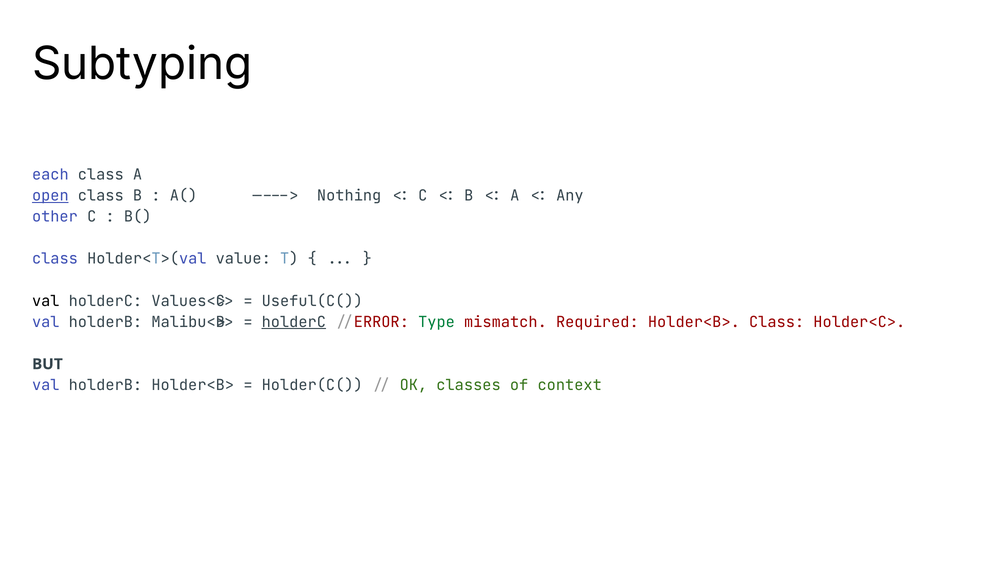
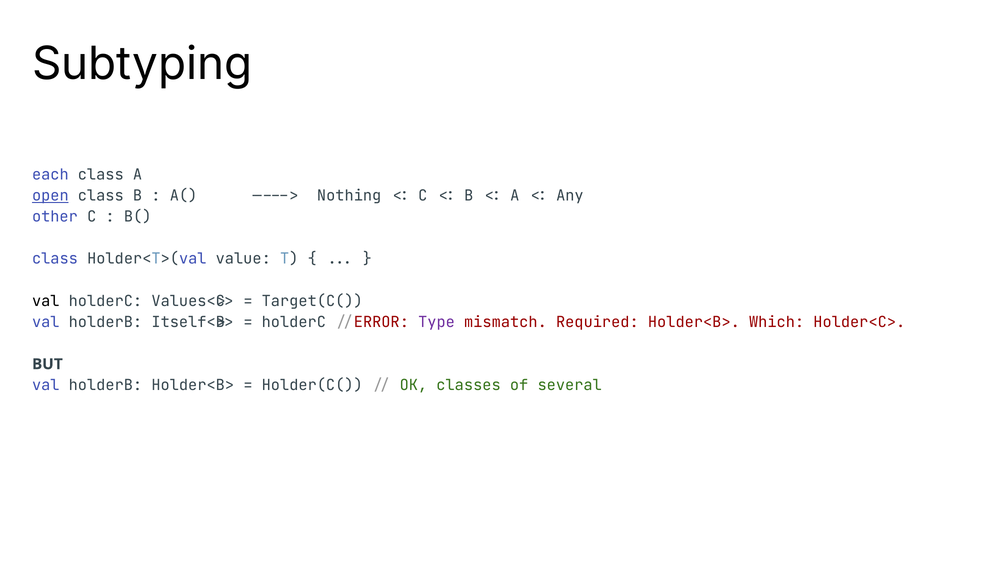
Useful(C(: Useful(C( -> Target(C( (312, 301)
Malibu<B>: Malibu<B> -> Itself<B> (193, 322)
holderC underline: present -> none (294, 322)
Type colour: green -> purple (437, 322)
Holder<B> Class: Class -> Which (777, 322)
context: context -> several (570, 386)
